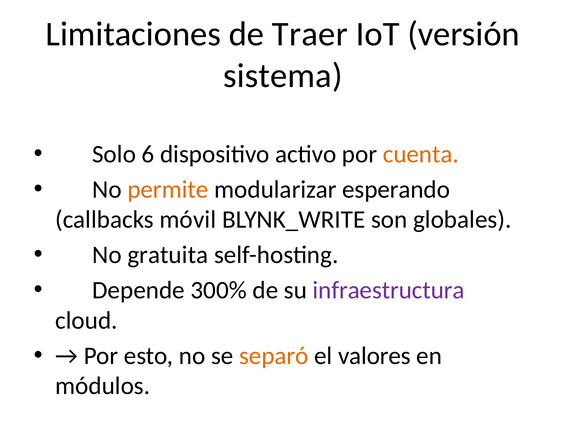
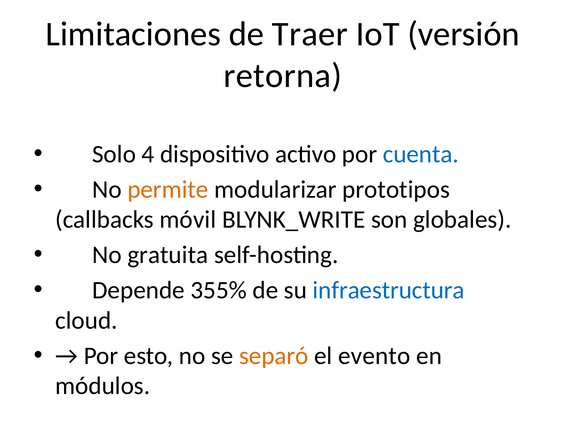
sistema: sistema -> retorna (283, 76)
6: 6 -> 4 (148, 154)
cuenta colour: orange -> blue (421, 154)
esperando: esperando -> prototipos (396, 189)
300%: 300% -> 355% (219, 290)
infraestructura colour: purple -> blue (389, 290)
valores: valores -> evento (374, 355)
